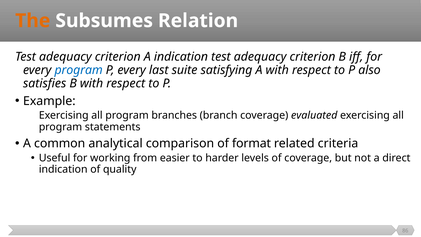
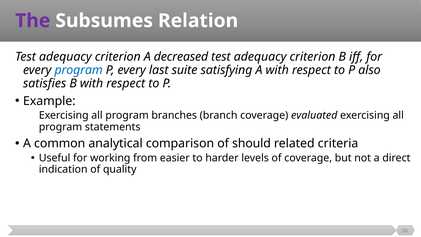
The colour: orange -> purple (33, 21)
A indication: indication -> decreased (181, 57)
format: format -> should (251, 143)
